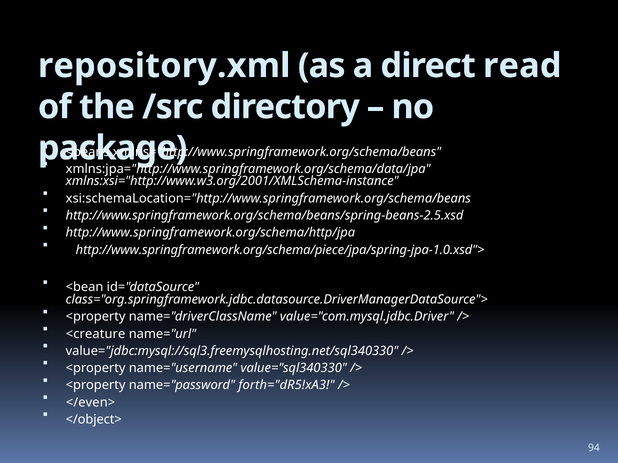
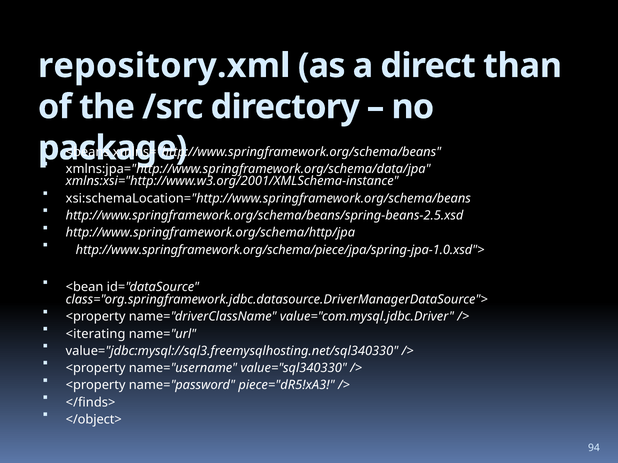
read: read -> than (523, 66)
<creature: <creature -> <iterating (96, 334)
forth="dR5!xA3: forth="dR5!xA3 -> piece="dR5!xA3 (287, 386)
</even>: </even> -> </finds> (91, 403)
